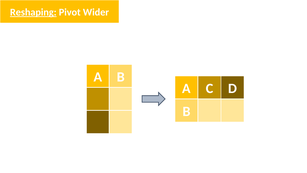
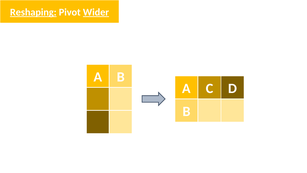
Wider underline: none -> present (96, 12)
